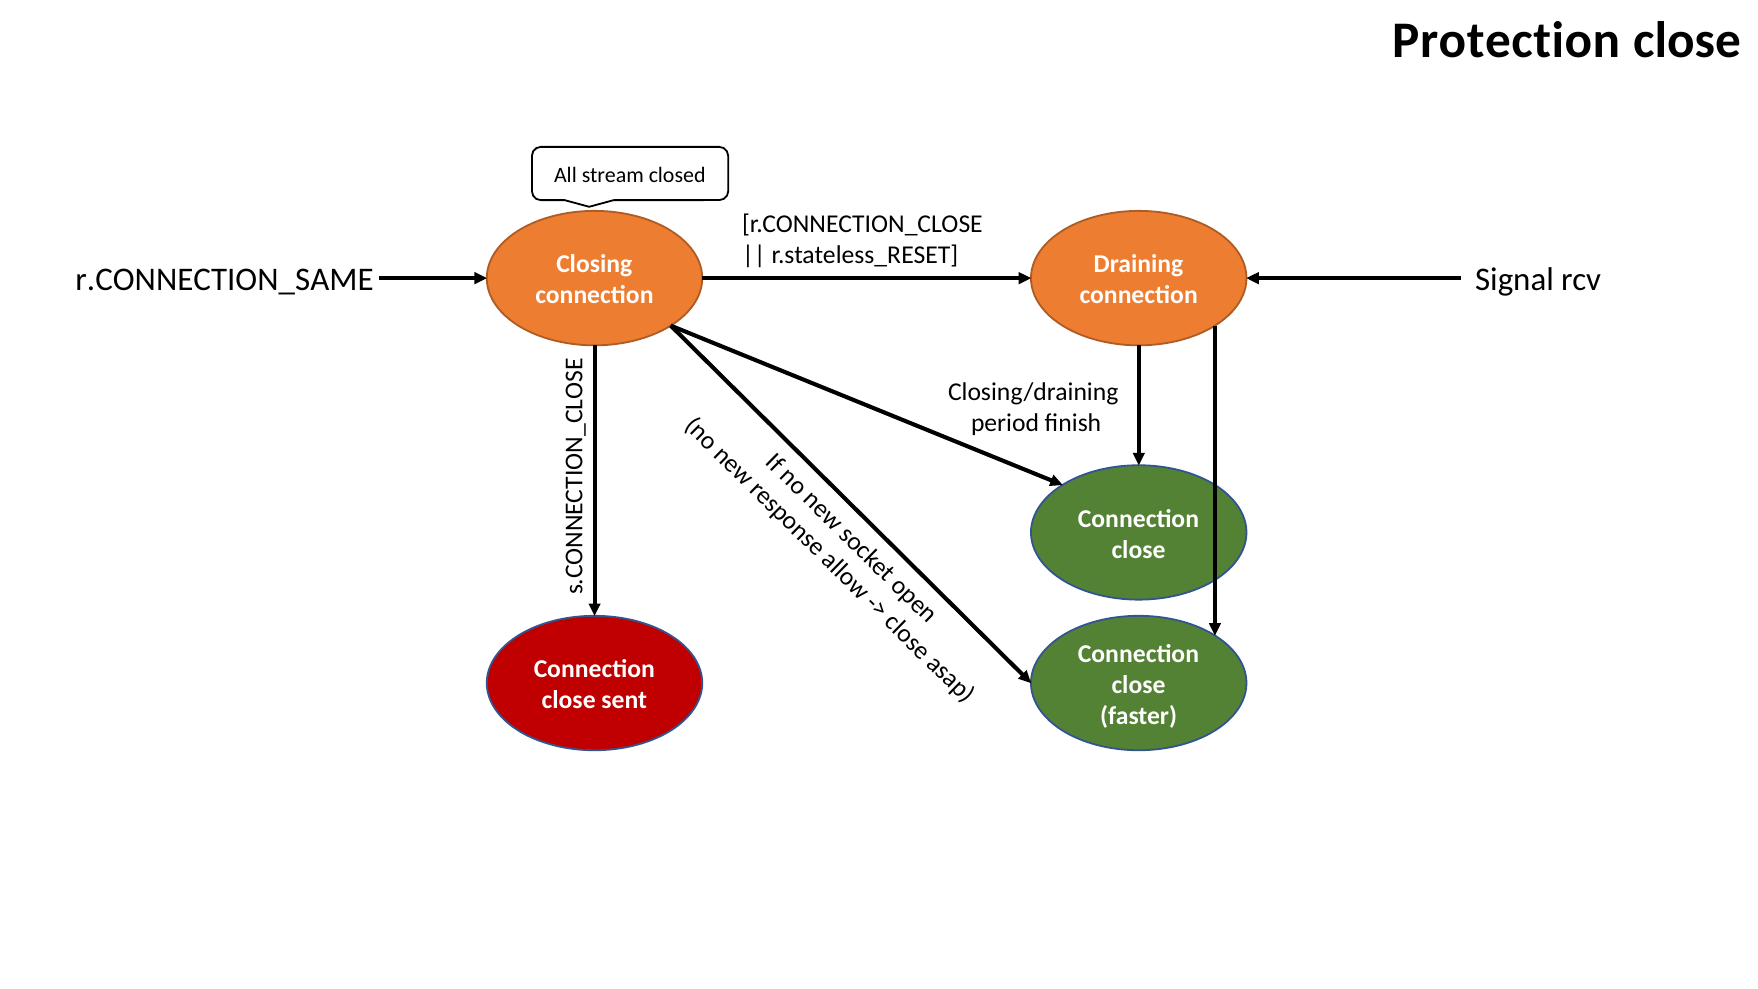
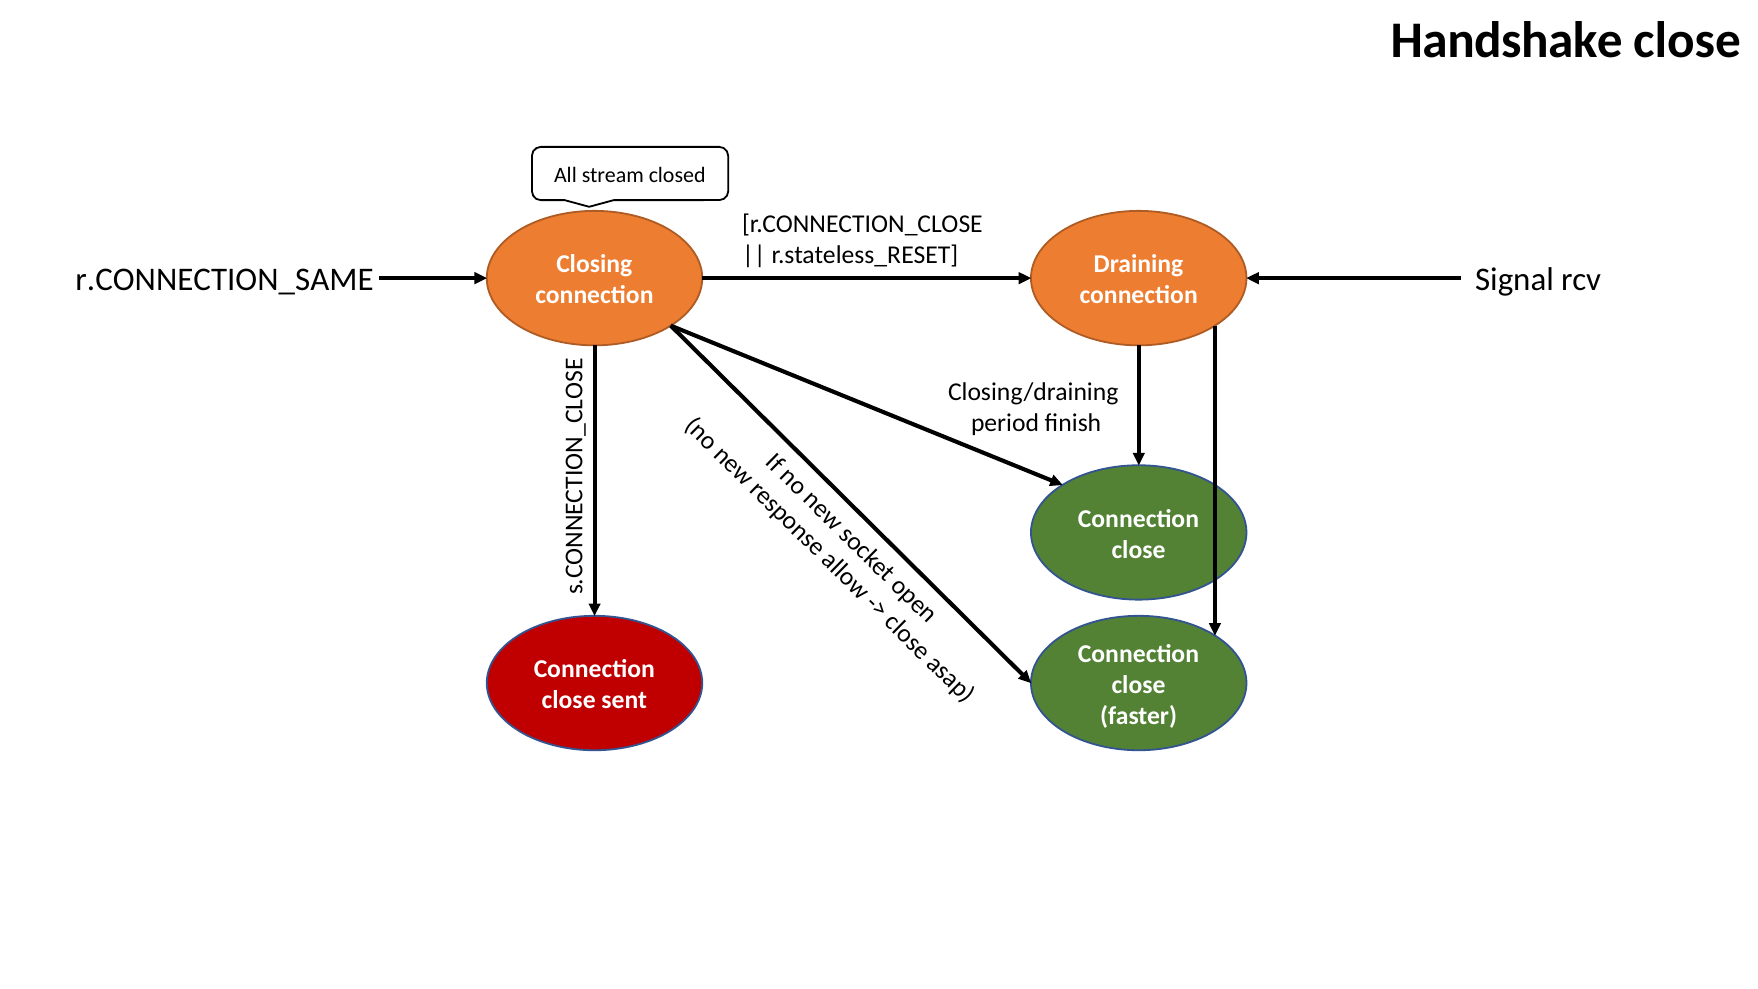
Protection: Protection -> Handshake (1507, 41)
